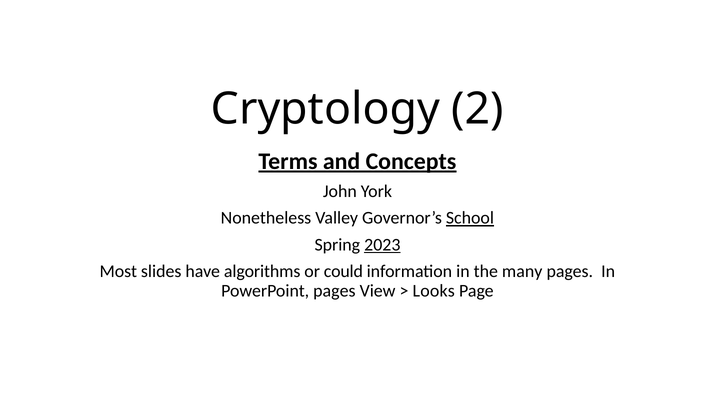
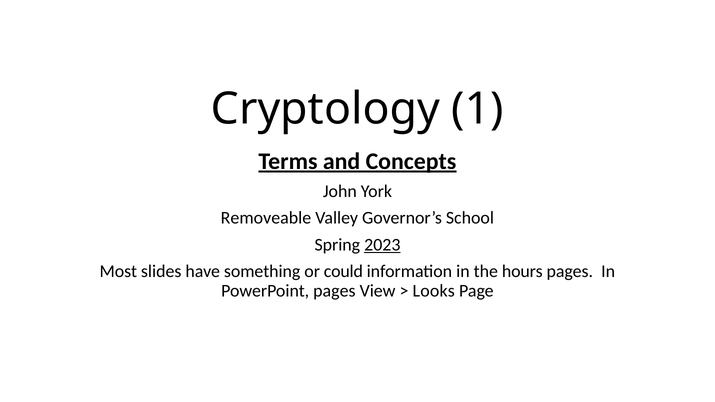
2: 2 -> 1 (478, 109)
Nonetheless: Nonetheless -> Removeable (266, 218)
School underline: present -> none (470, 218)
algorithms: algorithms -> something (262, 272)
many: many -> hours (522, 272)
